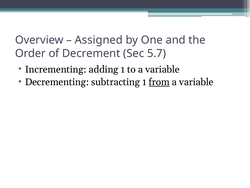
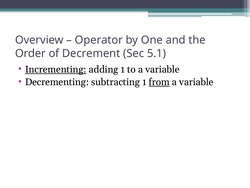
Assigned: Assigned -> Operator (99, 40)
5.7: 5.7 -> 5.1 (157, 53)
Incrementing underline: none -> present (56, 69)
